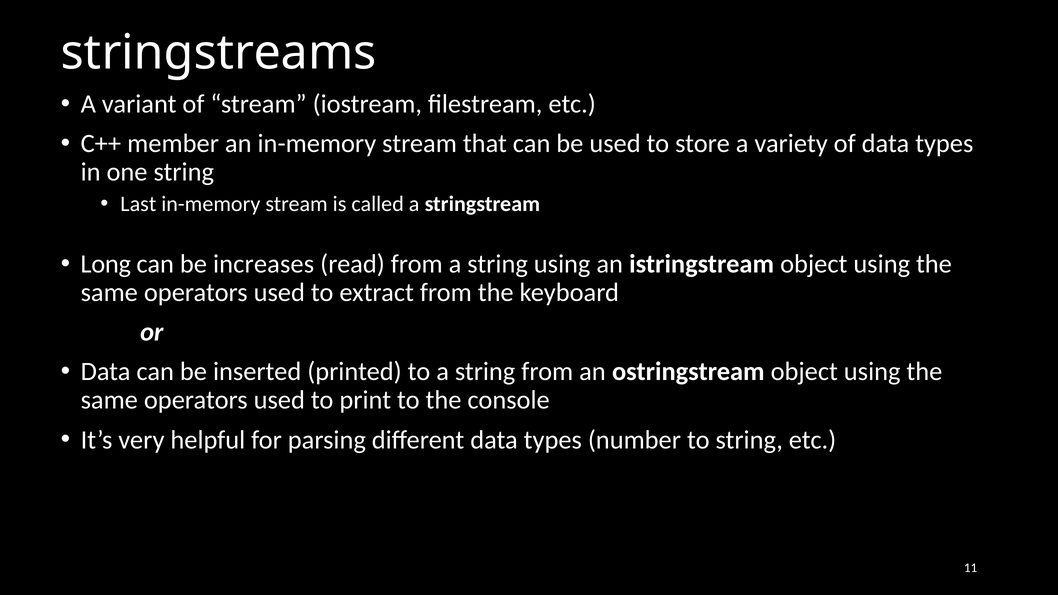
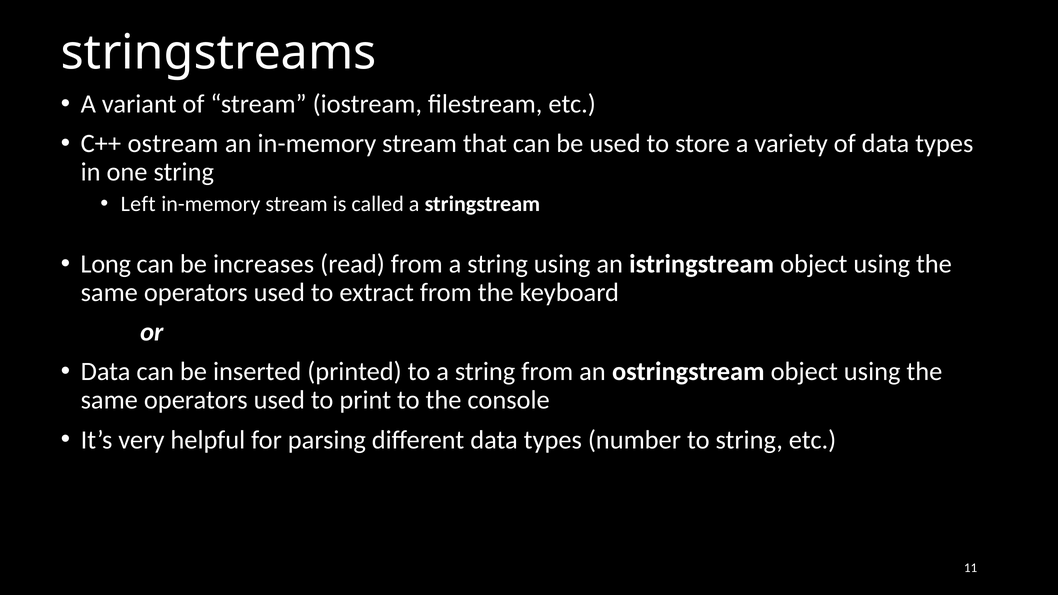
member: member -> ostream (173, 144)
Last: Last -> Left (138, 204)
